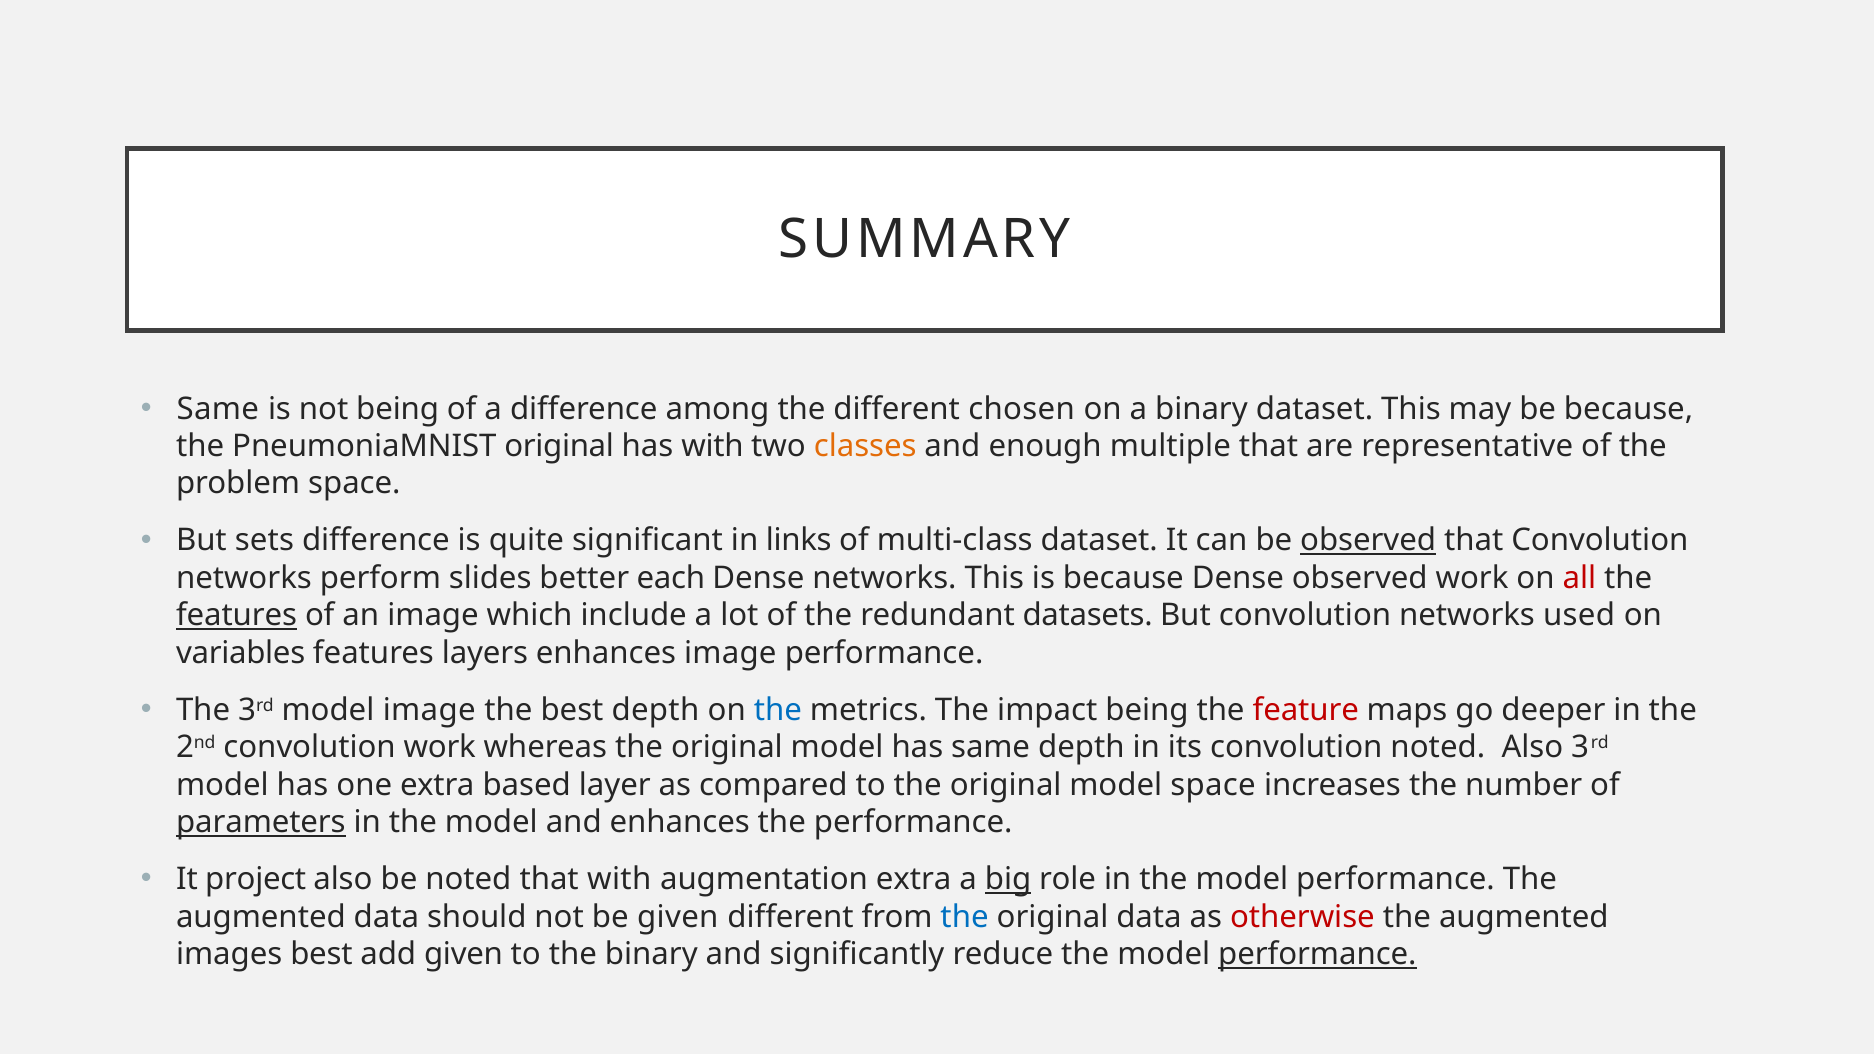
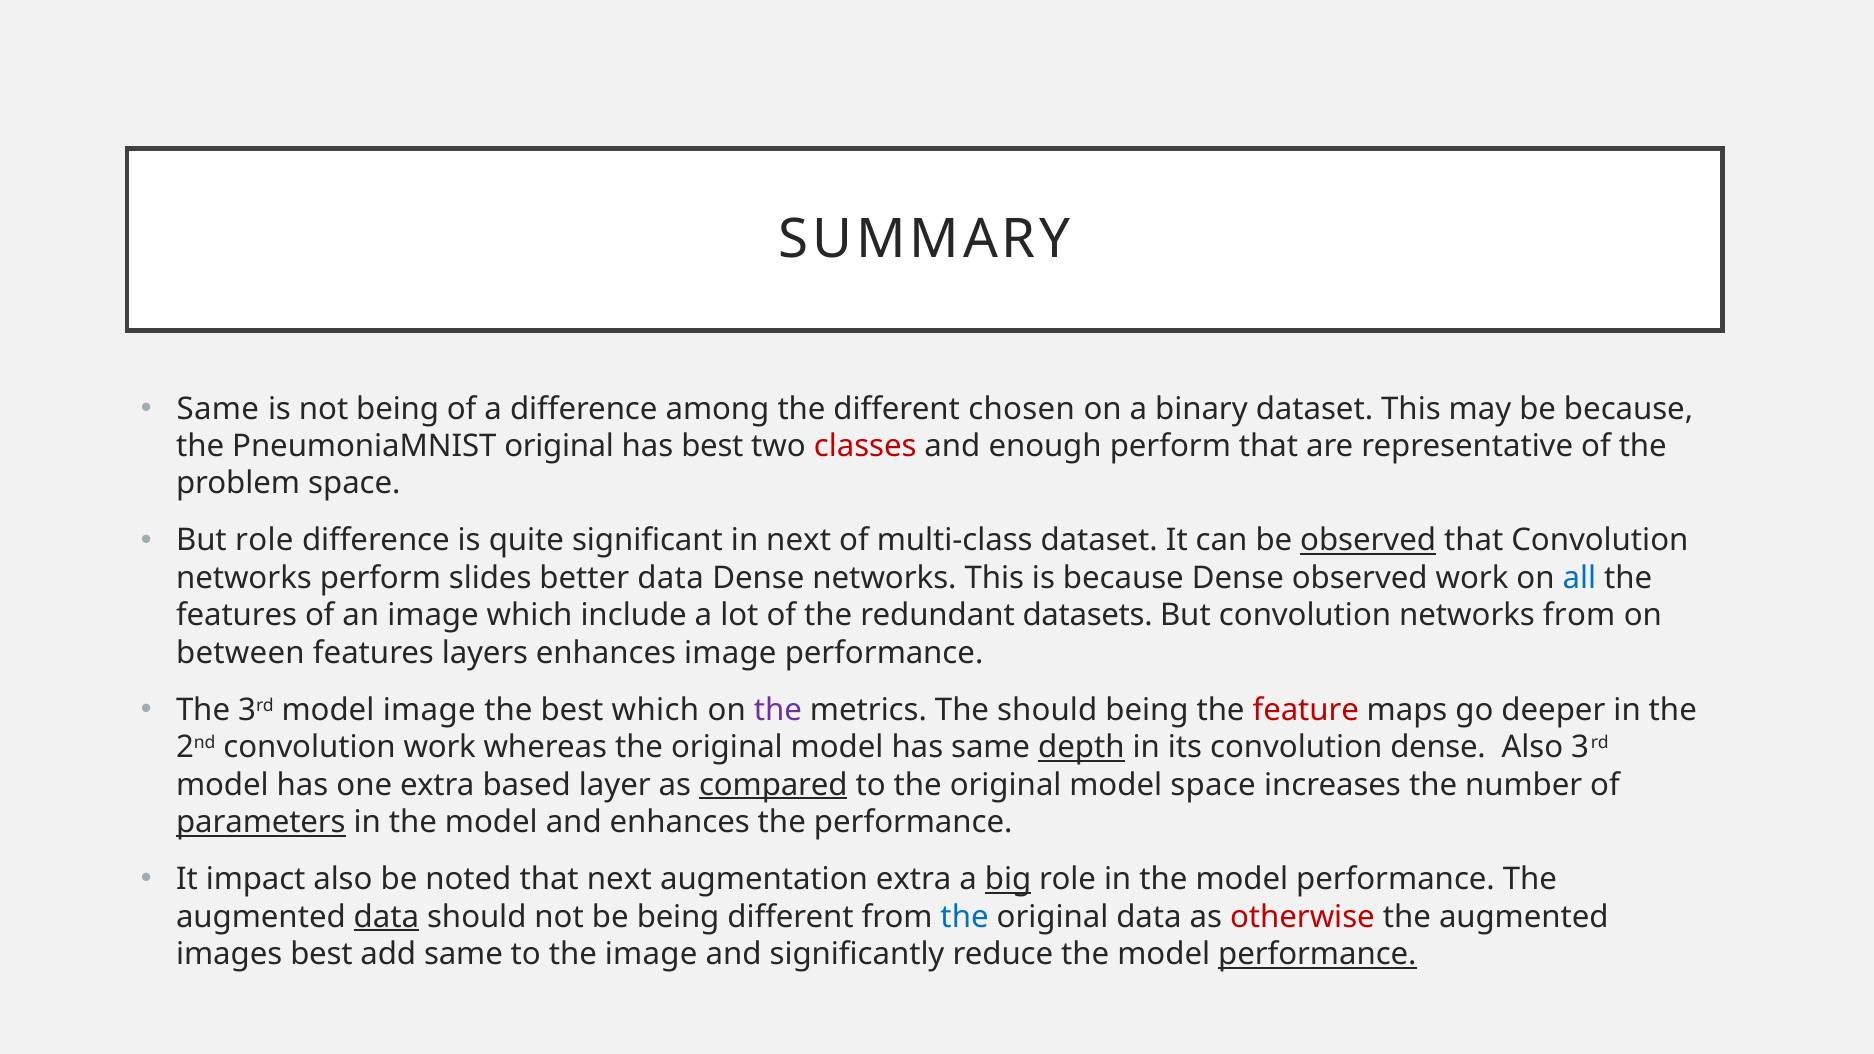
has with: with -> best (712, 446)
classes colour: orange -> red (865, 446)
enough multiple: multiple -> perform (1170, 446)
But sets: sets -> role (264, 541)
in links: links -> next (799, 541)
better each: each -> data (671, 578)
all colour: red -> blue (1579, 578)
features underline: present -> none (237, 616)
networks used: used -> from (1579, 616)
variables: variables -> between (240, 653)
best depth: depth -> which (655, 710)
the colour: blue -> purple (778, 710)
The impact: impact -> should (1047, 710)
depth underline: none -> present (1081, 748)
convolution noted: noted -> dense (1438, 748)
compared underline: none -> present (773, 785)
project: project -> impact (256, 879)
that with: with -> next (619, 879)
data underline: none -> present (386, 917)
be given: given -> being (678, 917)
add given: given -> same (463, 954)
the binary: binary -> image (651, 954)
